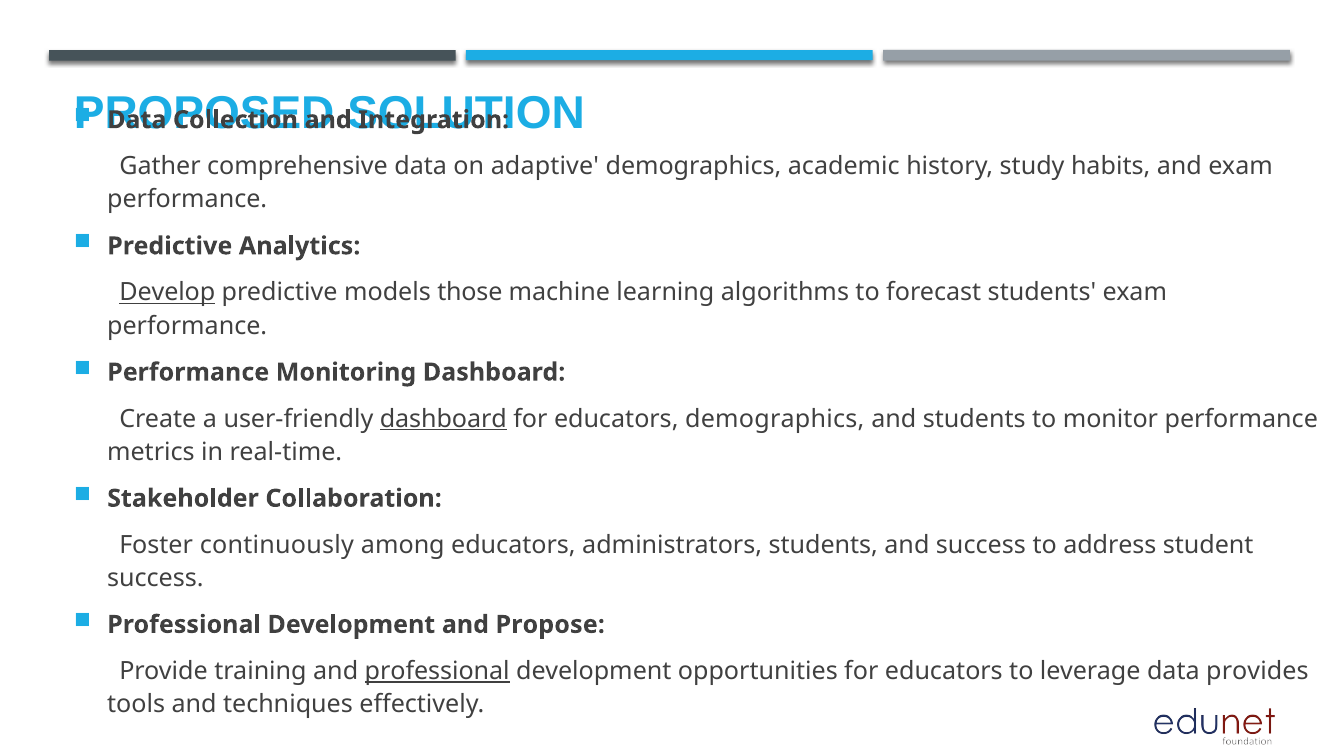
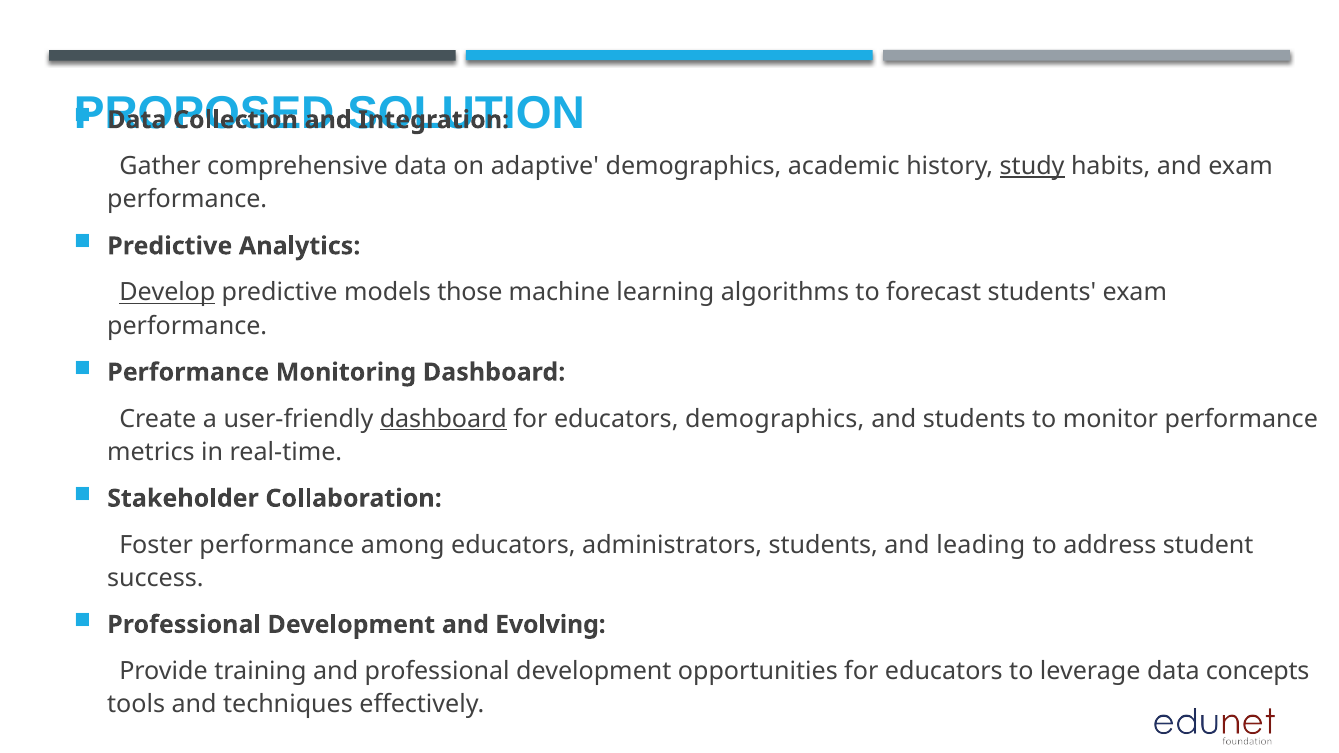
study underline: none -> present (1032, 166)
Foster continuously: continuously -> performance (277, 545)
and success: success -> leading (981, 545)
Propose: Propose -> Evolving (550, 625)
professional underline: present -> none (437, 671)
provides: provides -> concepts (1258, 671)
